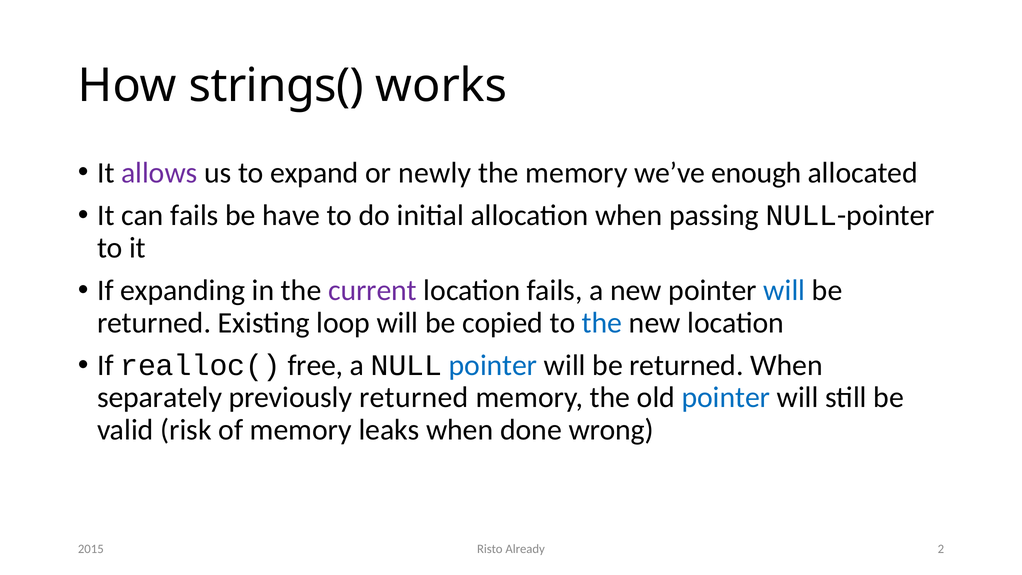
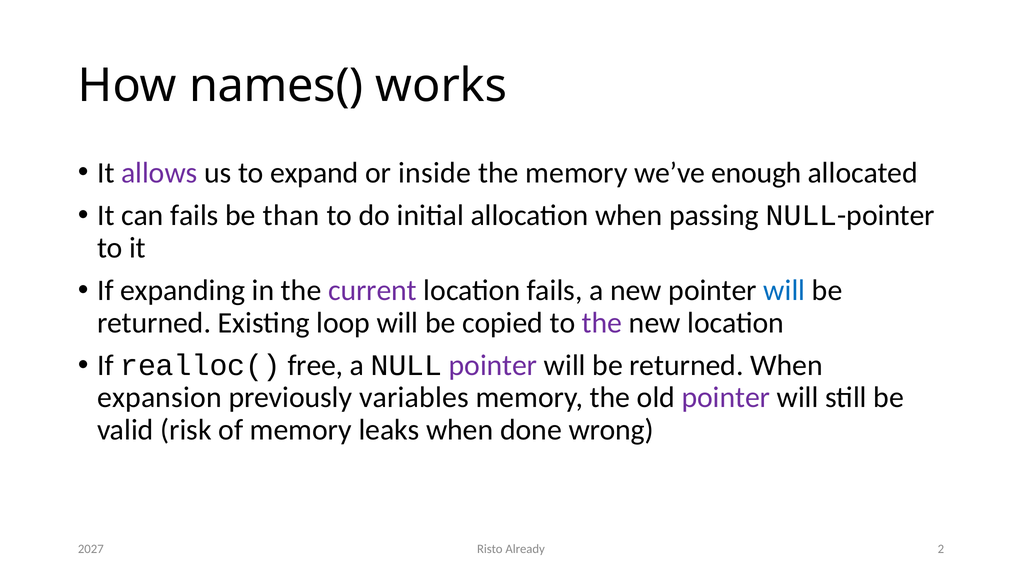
strings(: strings( -> names( (276, 86)
newly: newly -> inside (435, 173)
have: have -> than (291, 216)
the colour: blue -> purple (602, 323)
pointer colour: blue -> purple (493, 365)
separately: separately -> expansion (159, 398)
previously returned: returned -> variables (414, 398)
pointer colour: blue -> purple (726, 398)
2015: 2015 -> 2027 (91, 549)
